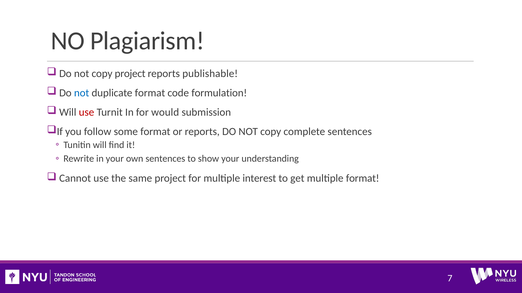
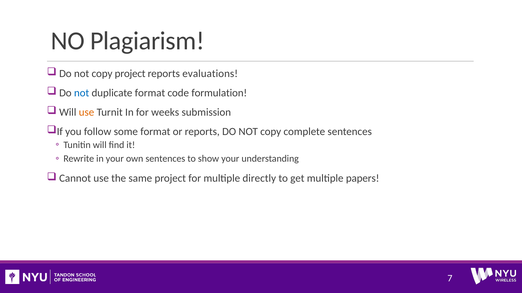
publishable: publishable -> evaluations (210, 74)
use colour: red -> orange (86, 112)
would: would -> weeks (165, 112)
interest: interest -> directly (259, 179)
multiple format: format -> papers (363, 179)
